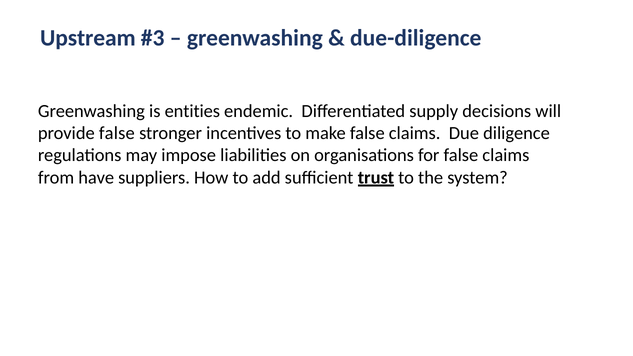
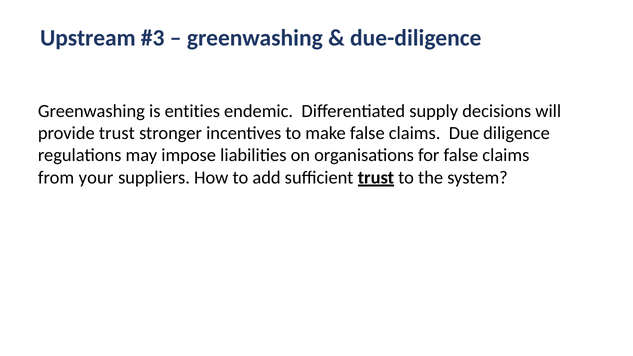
provide false: false -> trust (117, 133)
have: have -> your (96, 178)
